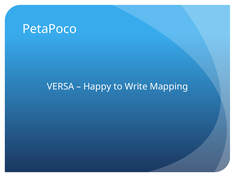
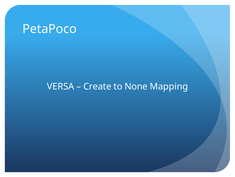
Happy: Happy -> Create (97, 86)
Write: Write -> None (136, 86)
